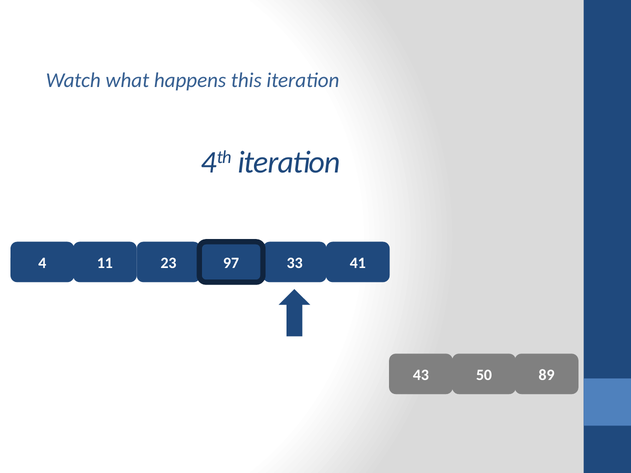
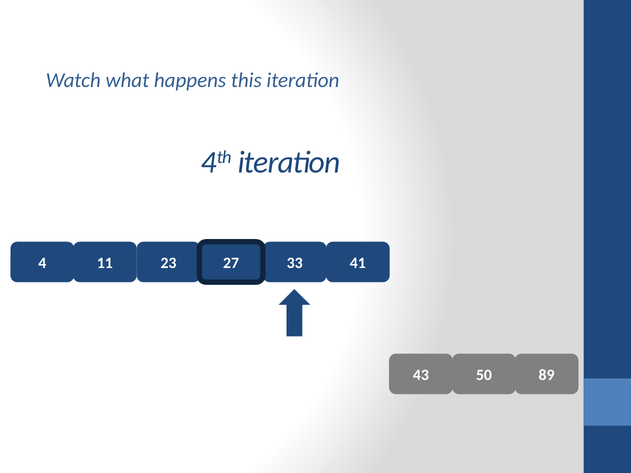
97: 97 -> 27 (231, 263)
